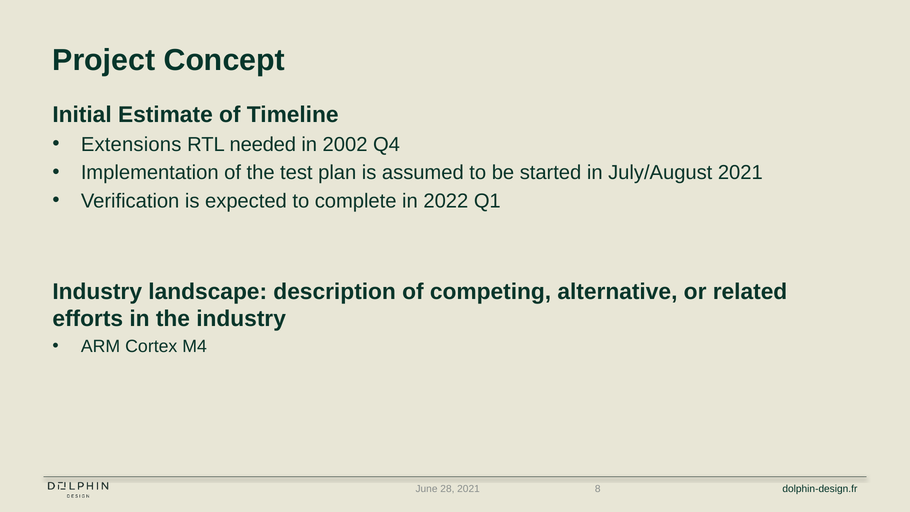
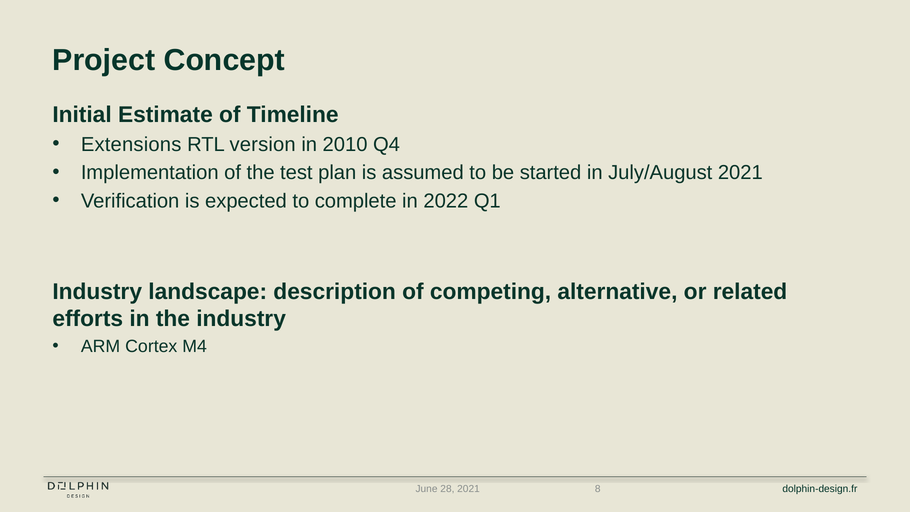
needed: needed -> version (263, 144)
2002: 2002 -> 2010 (345, 144)
